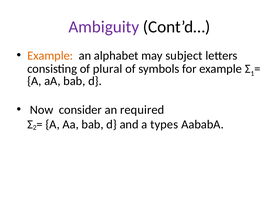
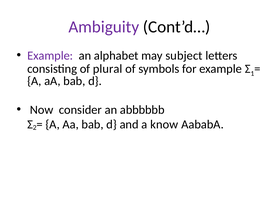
Example colour: orange -> purple (50, 56)
required: required -> abbbbbb (142, 110)
types: types -> know (164, 125)
